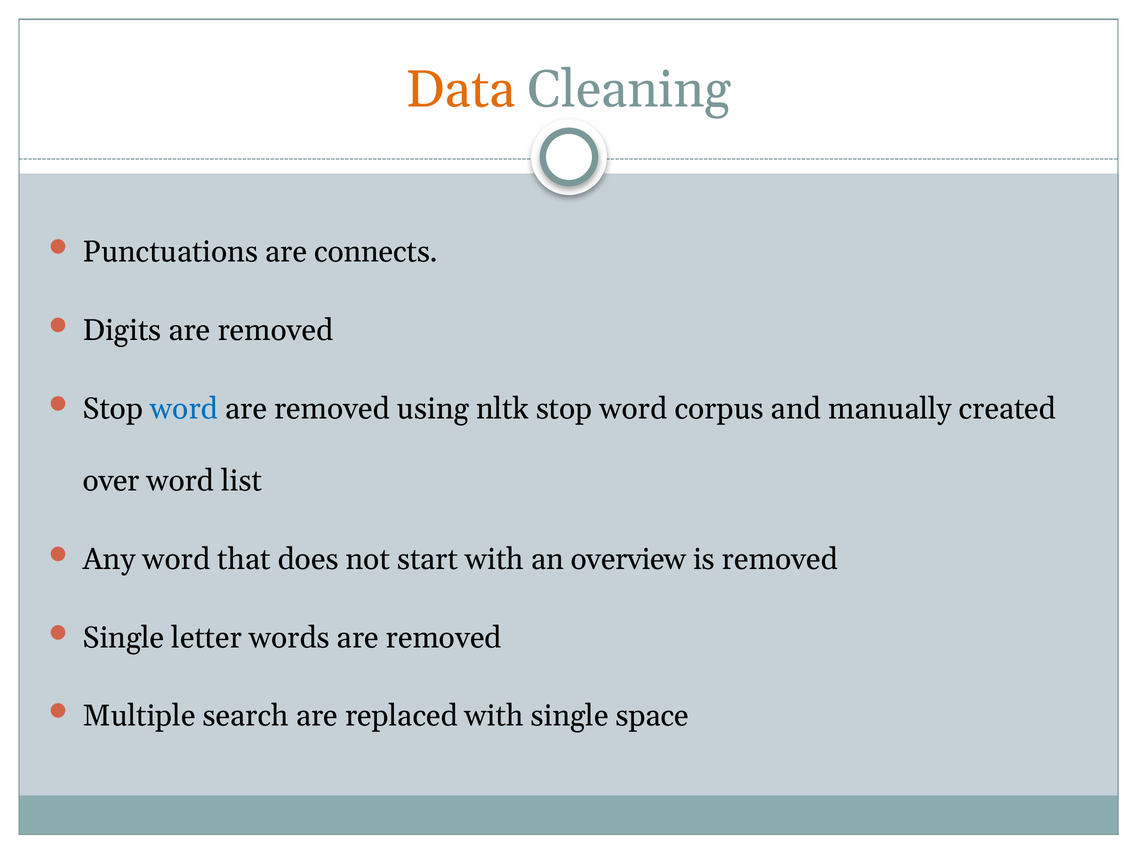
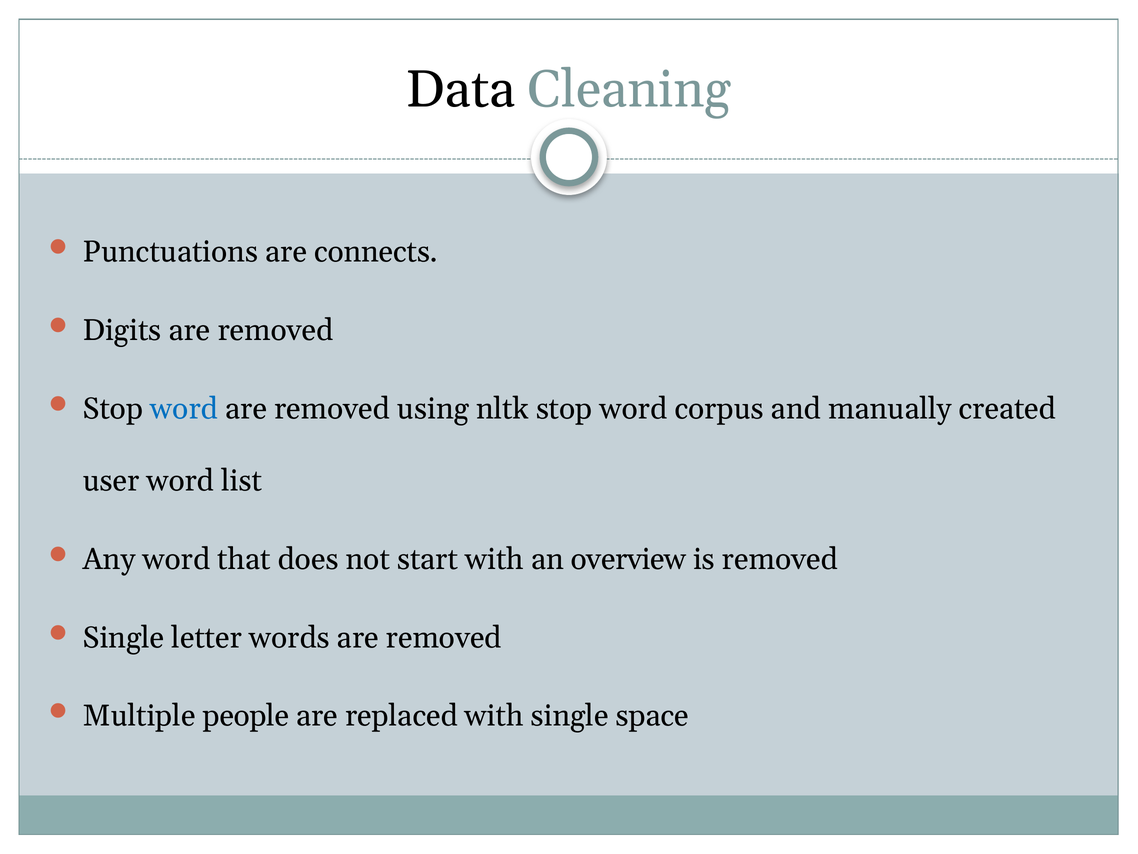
Data colour: orange -> black (461, 90)
over: over -> user (111, 481)
search: search -> people (246, 716)
